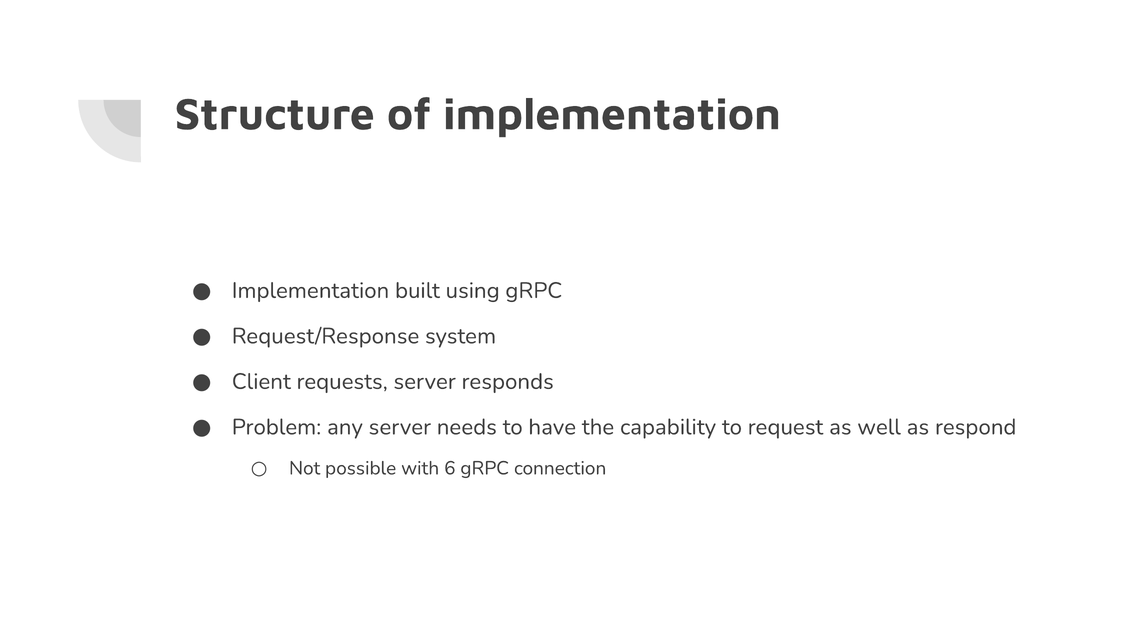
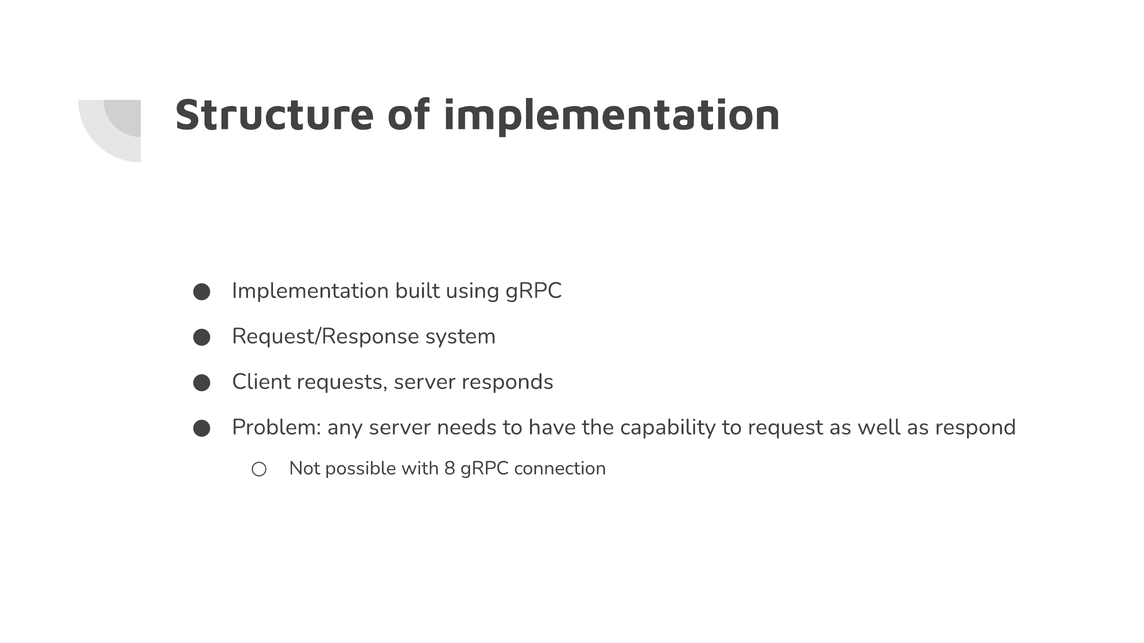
6: 6 -> 8 (450, 469)
